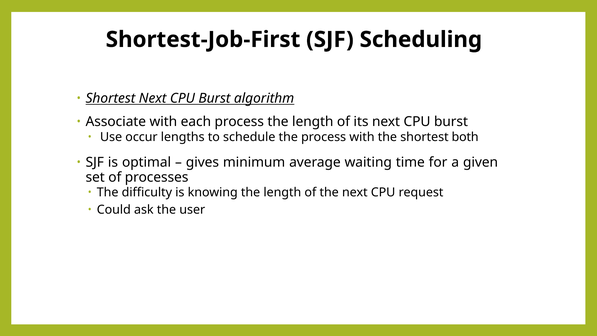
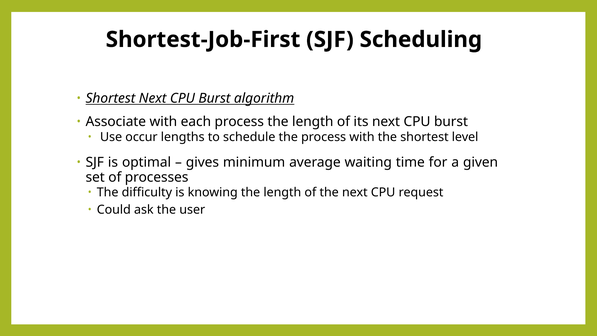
both: both -> level (465, 137)
